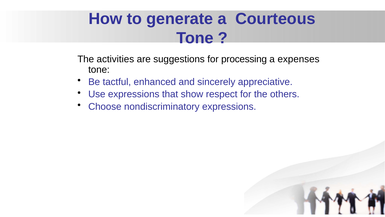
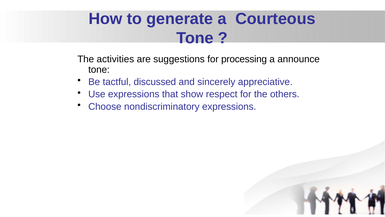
expenses: expenses -> announce (299, 59)
enhanced: enhanced -> discussed (155, 82)
